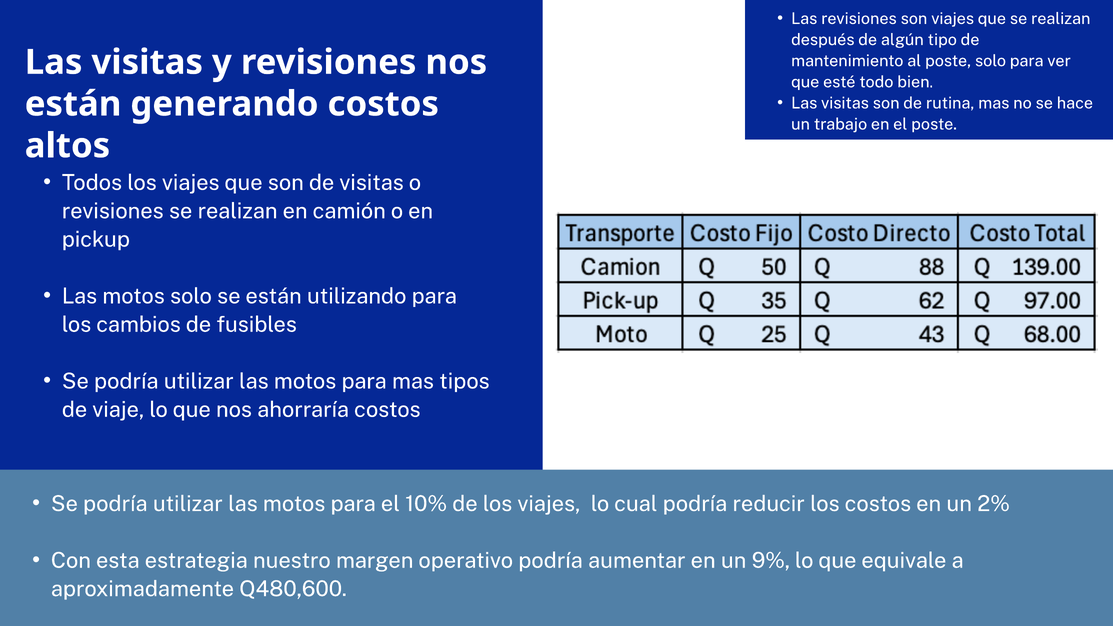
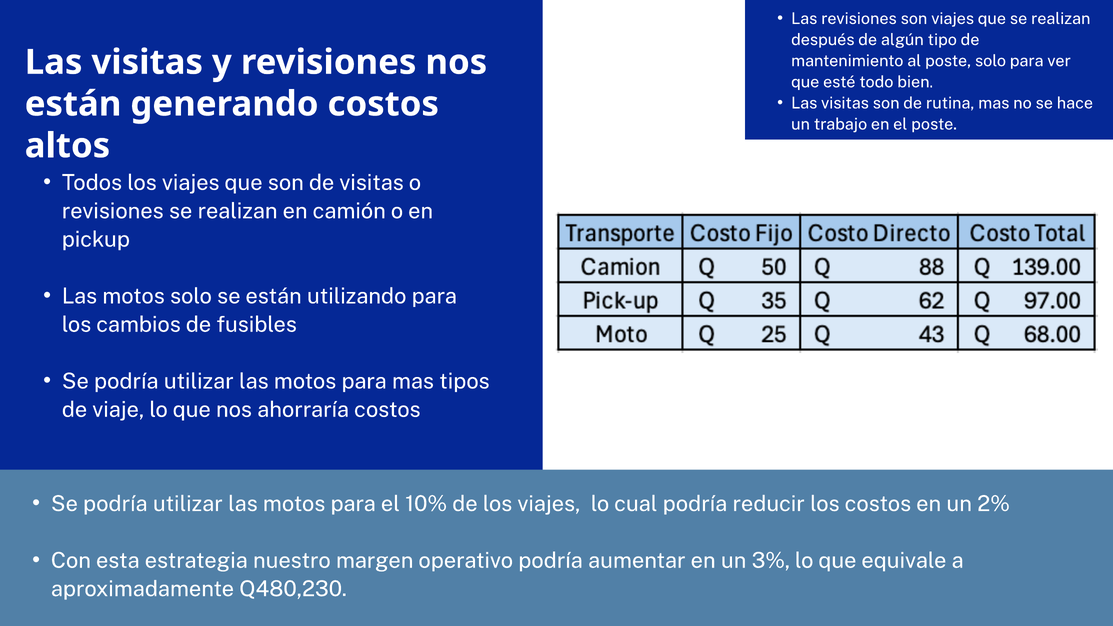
9%: 9% -> 3% (771, 561)
Q480,600: Q480,600 -> Q480,230 (293, 589)
